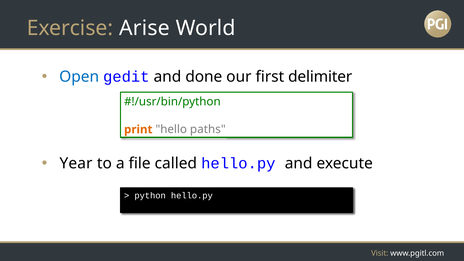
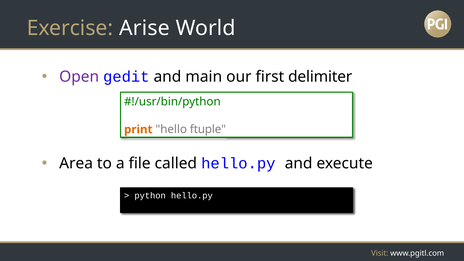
Open colour: blue -> purple (79, 77)
done: done -> main (204, 77)
paths: paths -> ftuple (208, 129)
Year: Year -> Area (76, 163)
